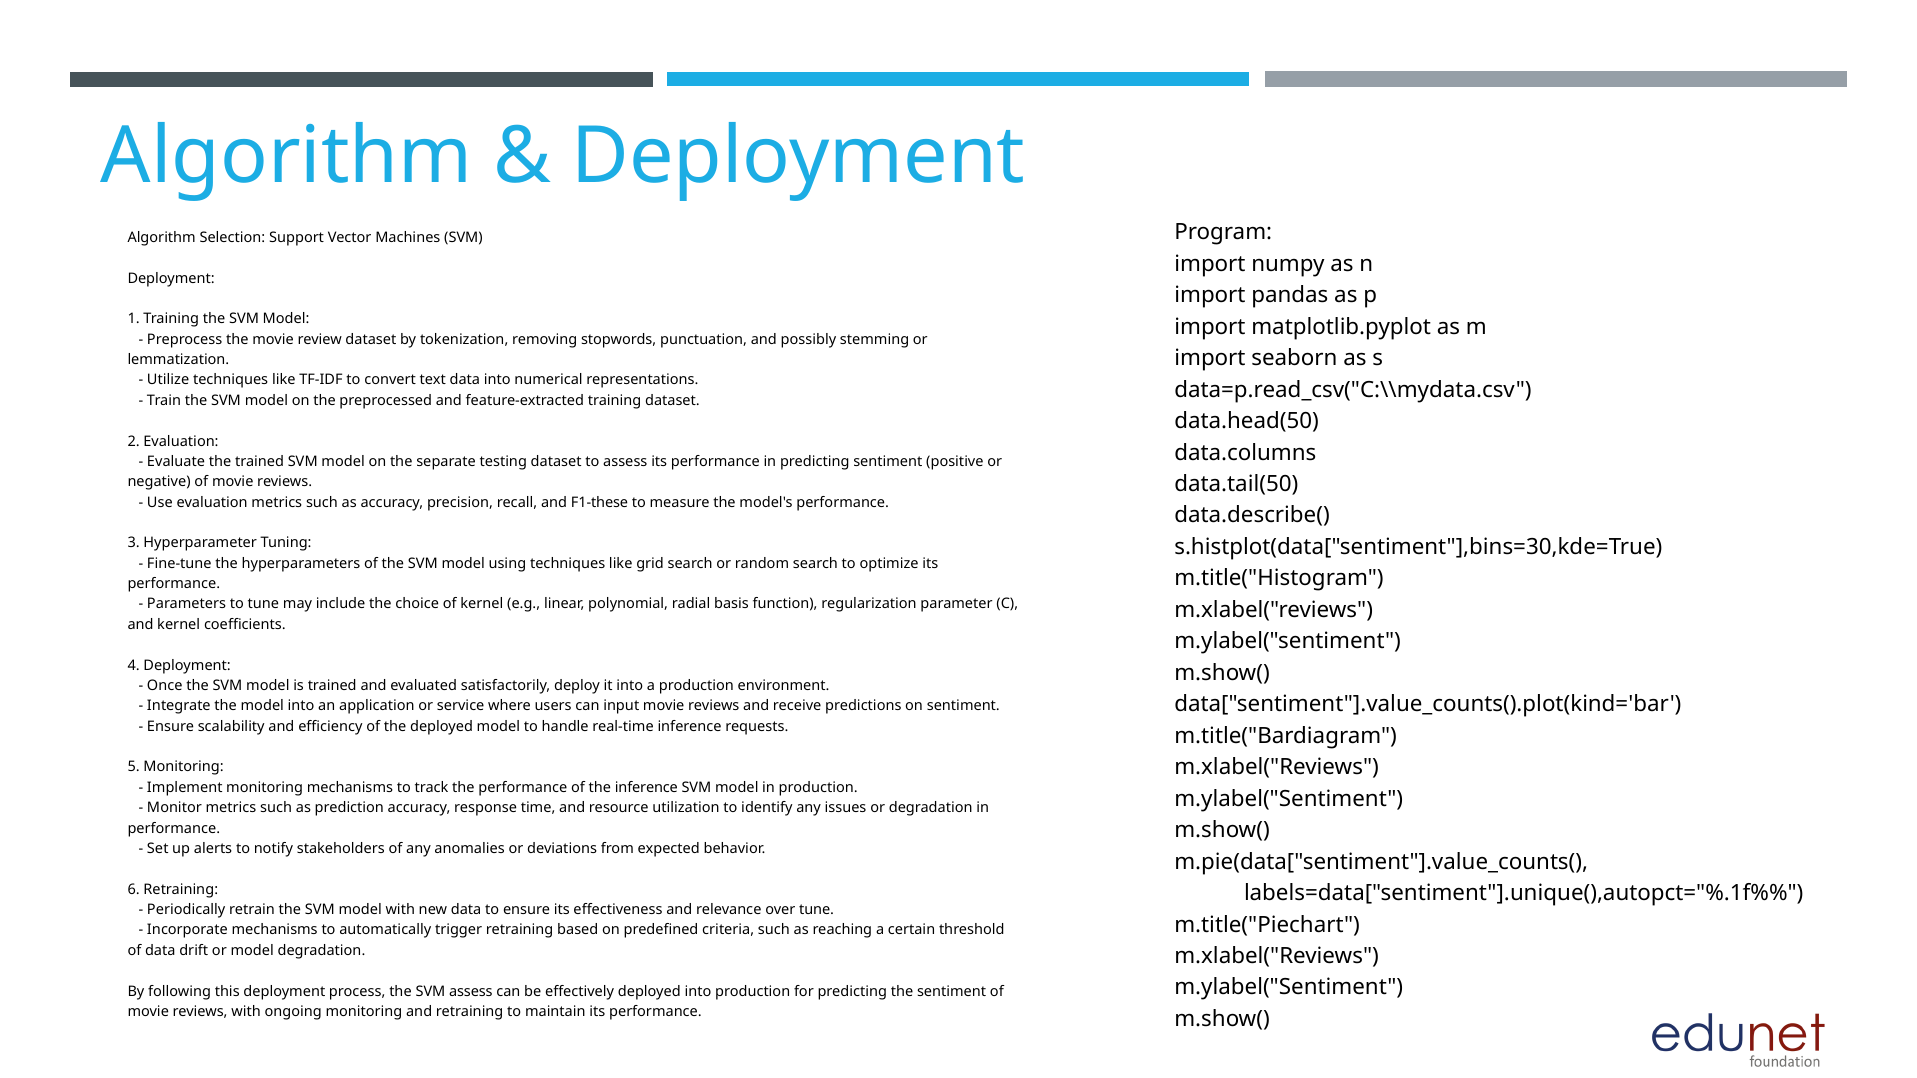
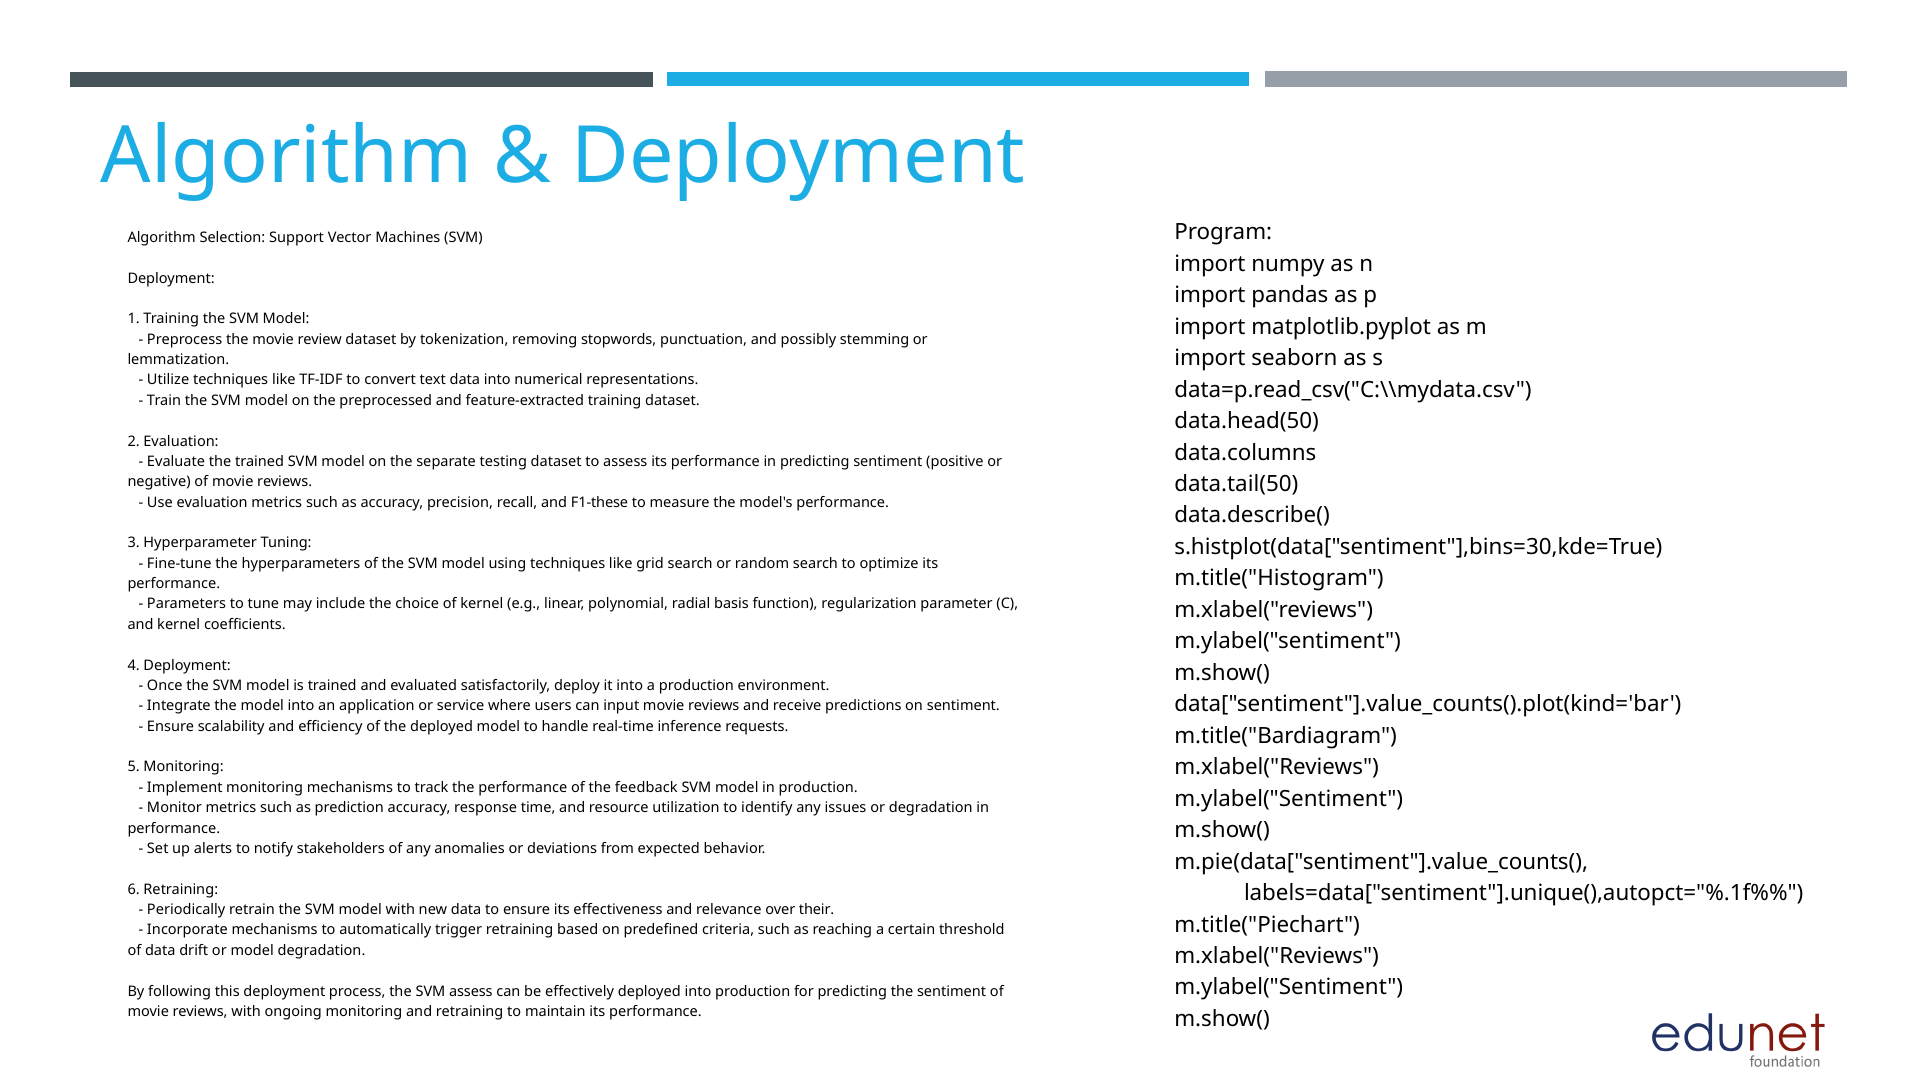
the inference: inference -> feedback (646, 788)
over tune: tune -> their (817, 910)
